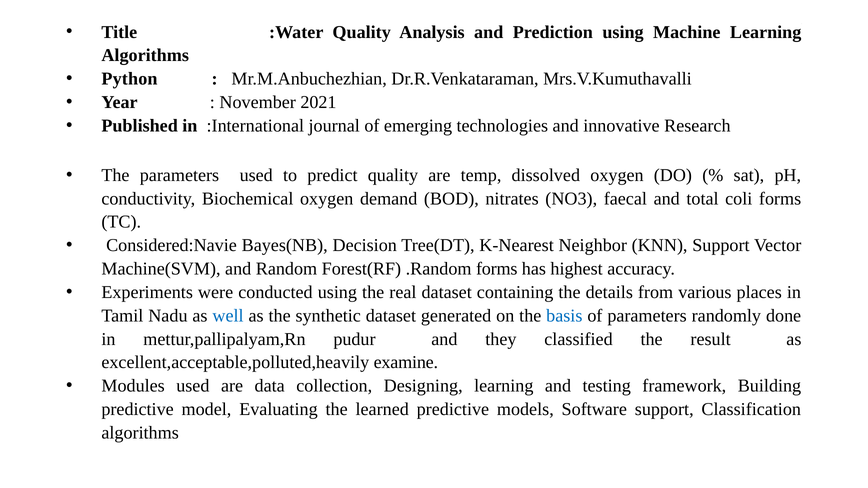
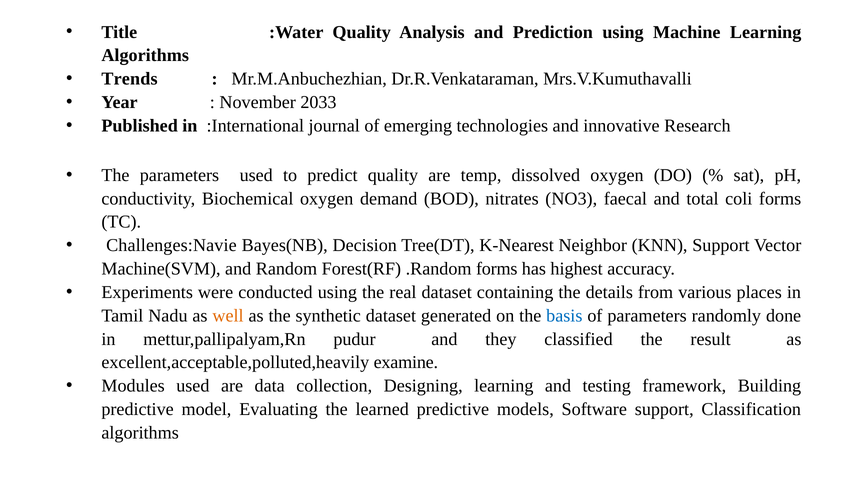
Python: Python -> Trends (129, 79)
2021: 2021 -> 2033 (318, 102)
Considered:Navie: Considered:Navie -> Challenges:Navie (171, 246)
well colour: blue -> orange (228, 316)
